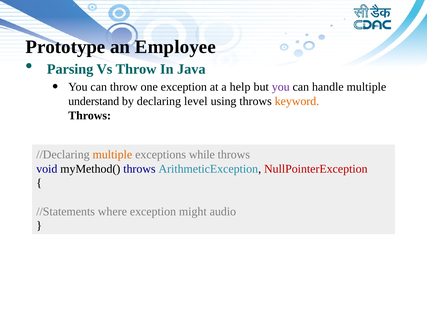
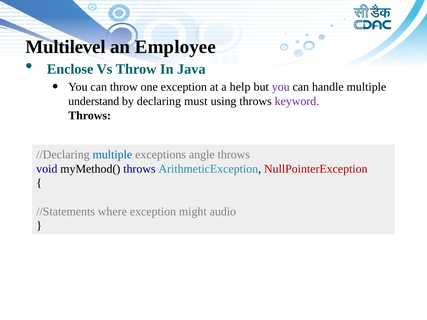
Prototype: Prototype -> Multilevel (66, 47)
Parsing: Parsing -> Enclose (70, 69)
level: level -> must (196, 101)
keyword colour: orange -> purple (297, 101)
multiple colour: orange -> blue (112, 155)
while: while -> angle (202, 155)
